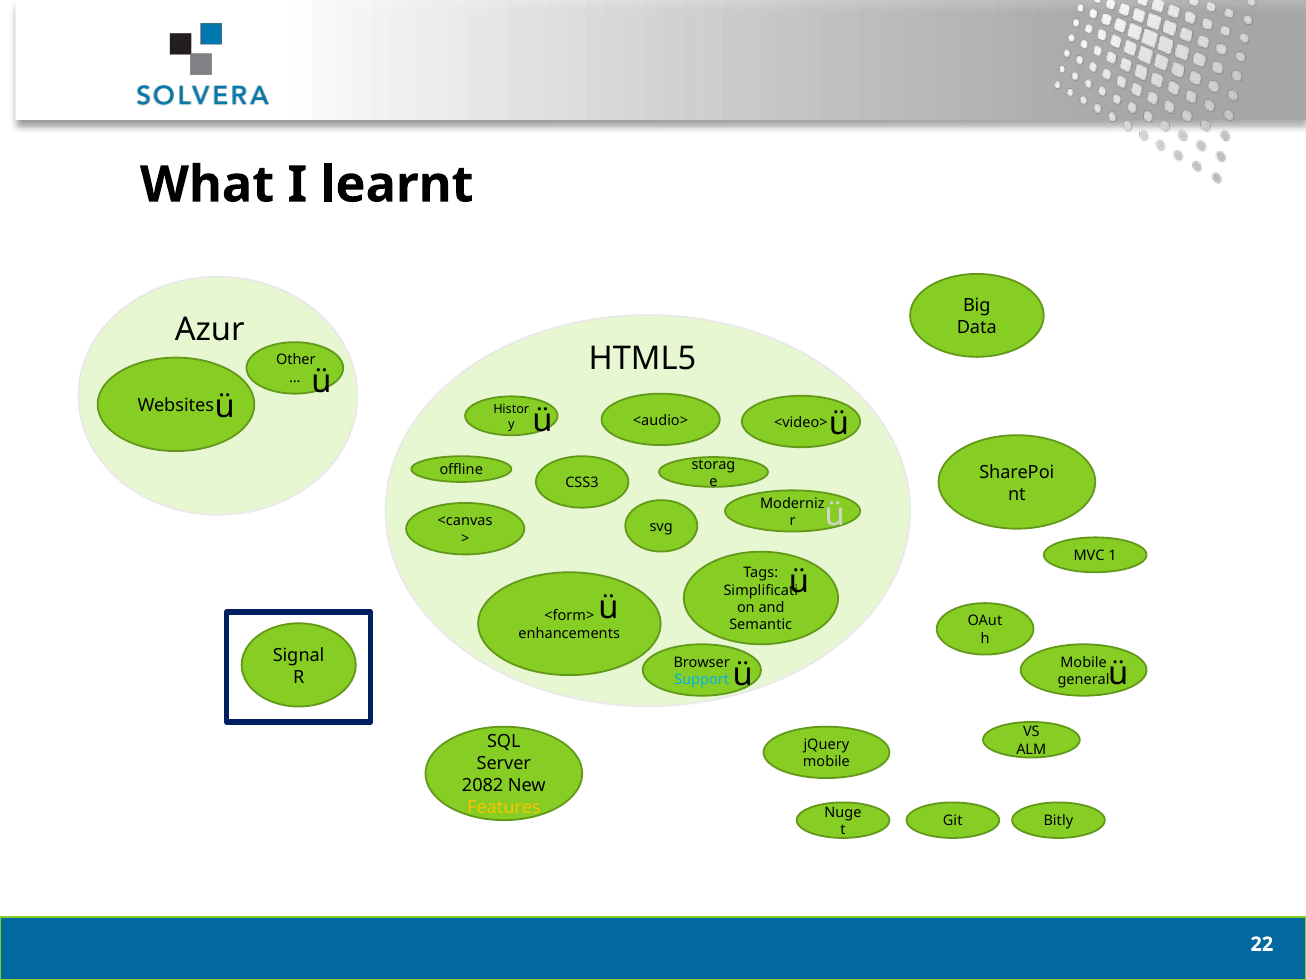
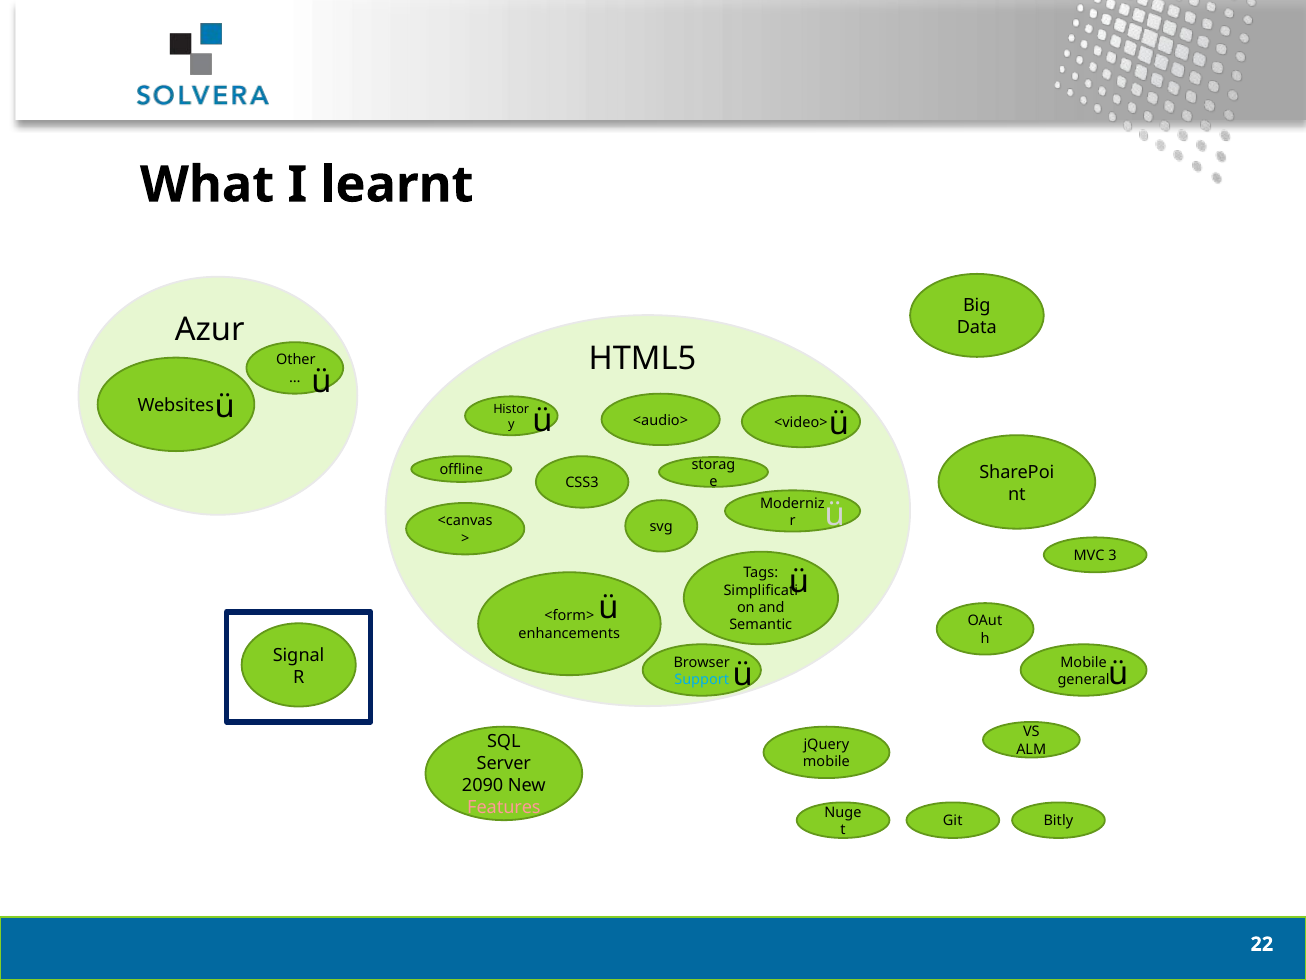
1: 1 -> 3 (1113, 556)
2082: 2082 -> 2090 (483, 785)
Features colour: yellow -> pink (504, 807)
